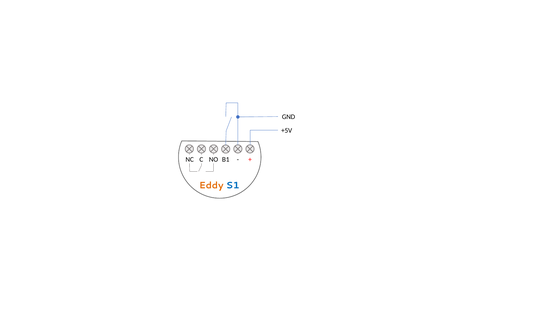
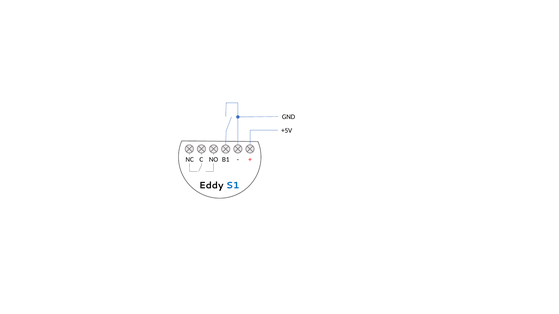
Eddy colour: orange -> black (211, 186)
